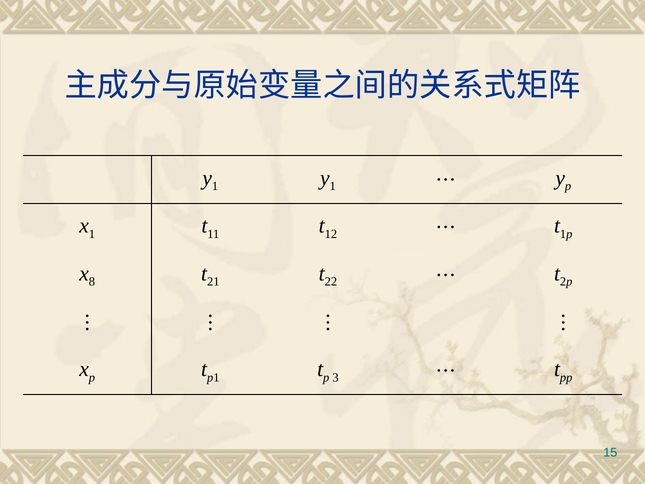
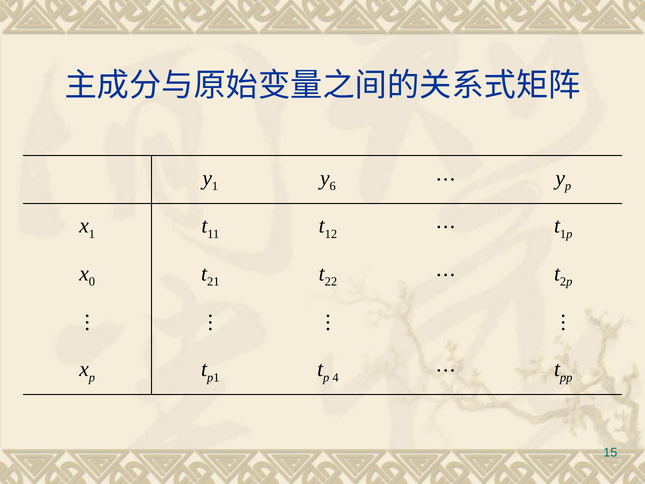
1: 1 -> 6 (333, 186)
8: 8 -> 0 (92, 282)
3: 3 -> 4 (336, 377)
